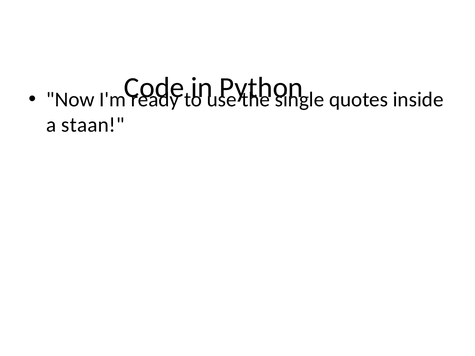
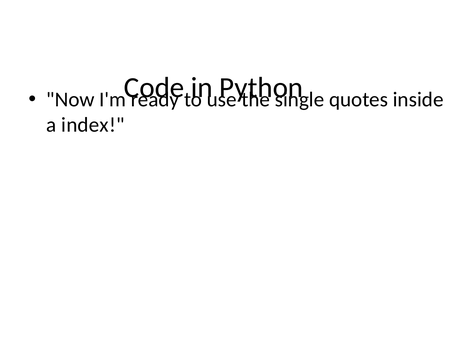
staan: staan -> index (93, 125)
